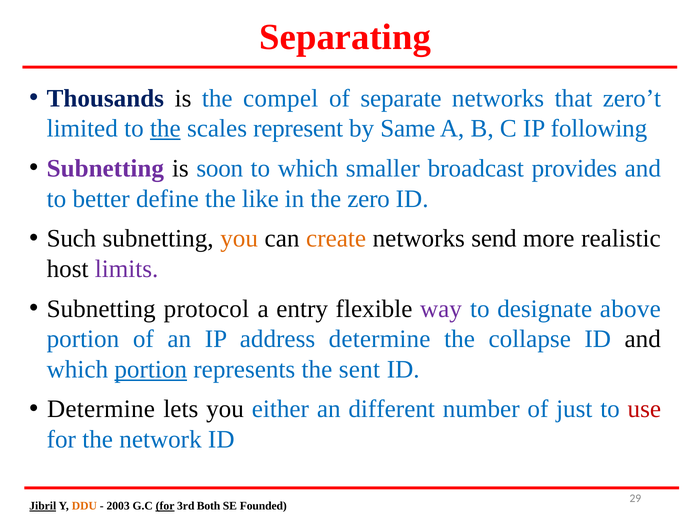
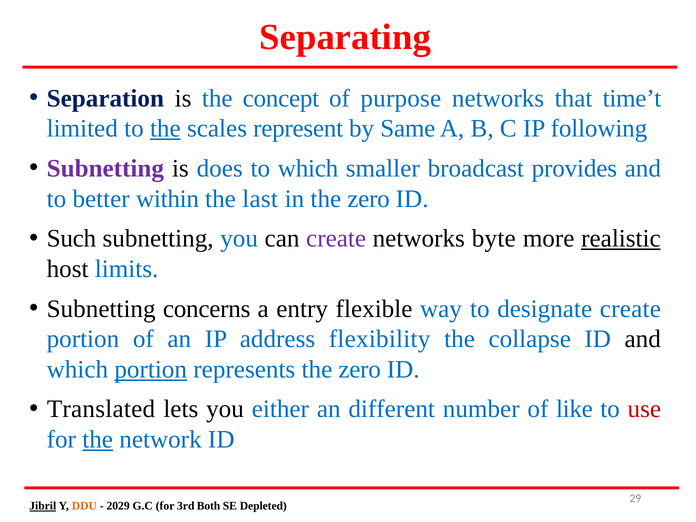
Thousands: Thousands -> Separation (105, 98)
compel: compel -> concept (281, 98)
separate: separate -> purpose (401, 98)
zero’t: zero’t -> time’t (632, 98)
soon: soon -> does (220, 169)
define: define -> within (168, 199)
like: like -> last (260, 199)
you colour: orange -> blue (239, 239)
create colour: orange -> purple (336, 239)
send: send -> byte (494, 239)
realistic underline: none -> present (621, 239)
limits colour: purple -> blue (127, 269)
protocol: protocol -> concerns (207, 309)
way colour: purple -> blue (441, 309)
designate above: above -> create (630, 309)
address determine: determine -> flexibility (380, 339)
represents the sent: sent -> zero (360, 369)
Determine: Determine -> Translated (101, 409)
just: just -> like (574, 409)
the underline: none -> present (98, 439)
2003: 2003 -> 2029 (118, 506)
for underline: present -> none (165, 506)
Founded: Founded -> Depleted (263, 506)
